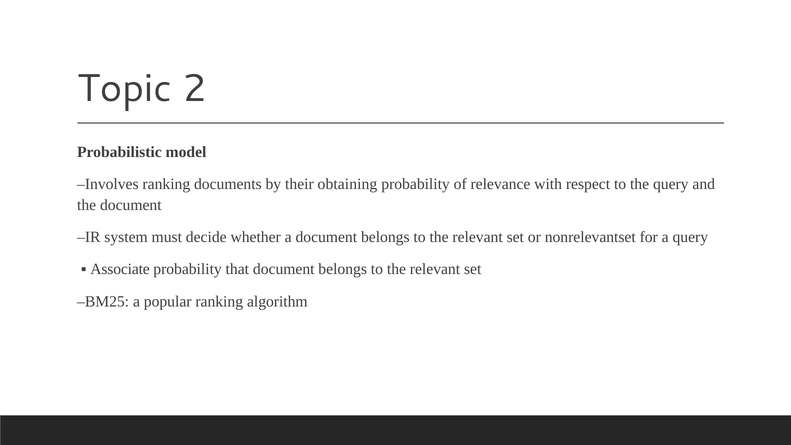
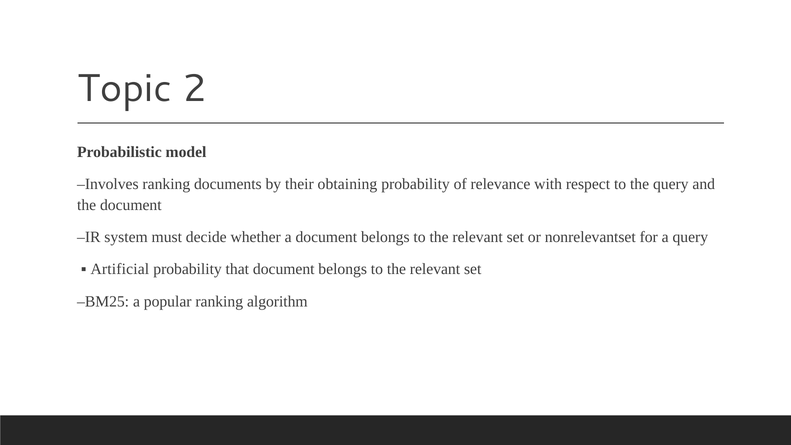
Associate: Associate -> Artificial (120, 269)
